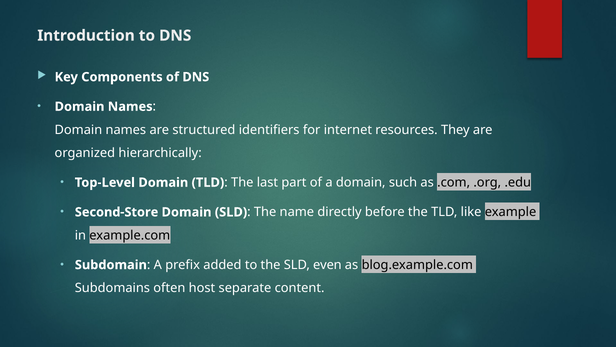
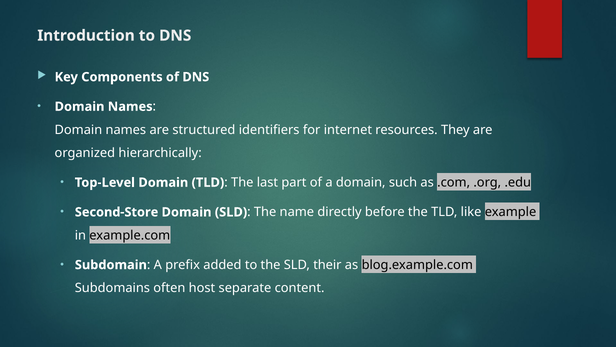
even: even -> their (327, 265)
